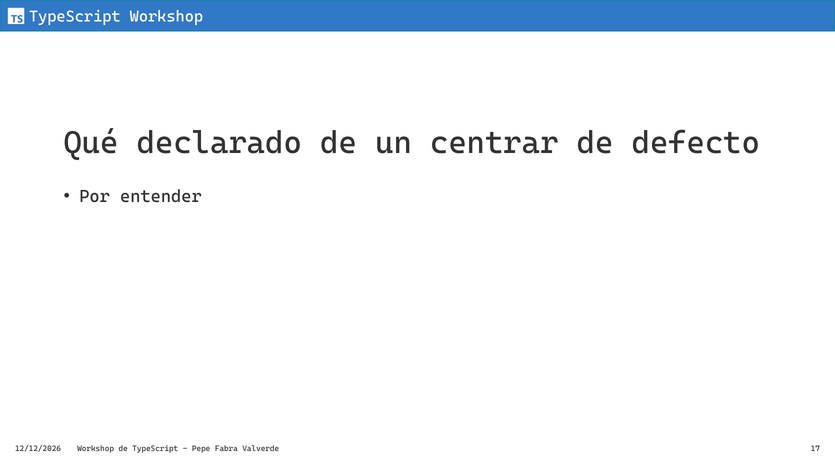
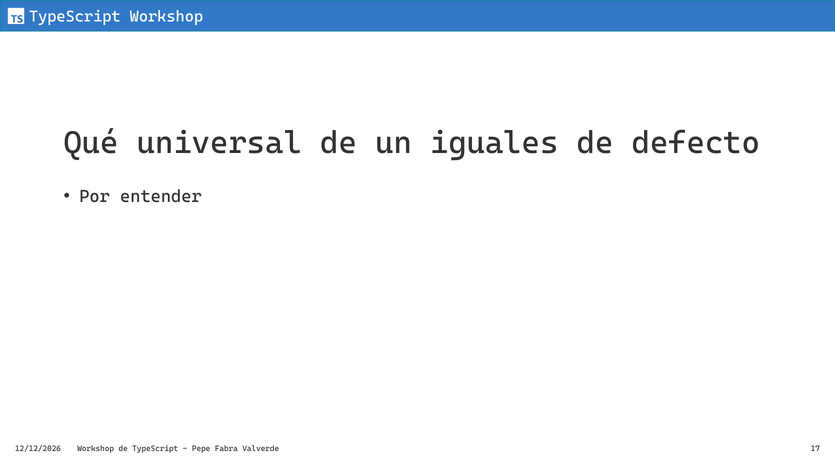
declarado: declarado -> universal (219, 143)
centrar: centrar -> iguales (494, 143)
